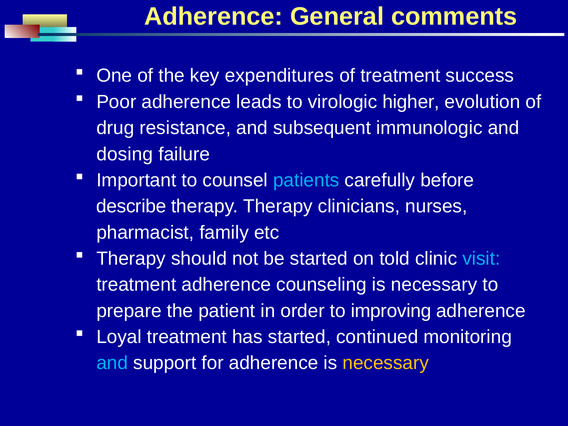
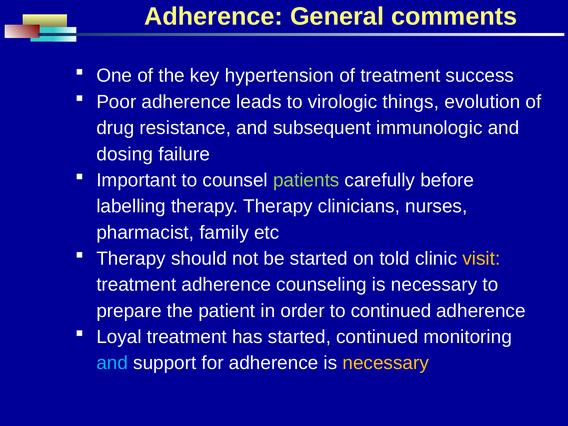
expenditures: expenditures -> hypertension (279, 76)
higher: higher -> things (411, 102)
patients colour: light blue -> light green (306, 180)
describe: describe -> labelling (131, 206)
visit colour: light blue -> yellow (481, 259)
to improving: improving -> continued (391, 311)
